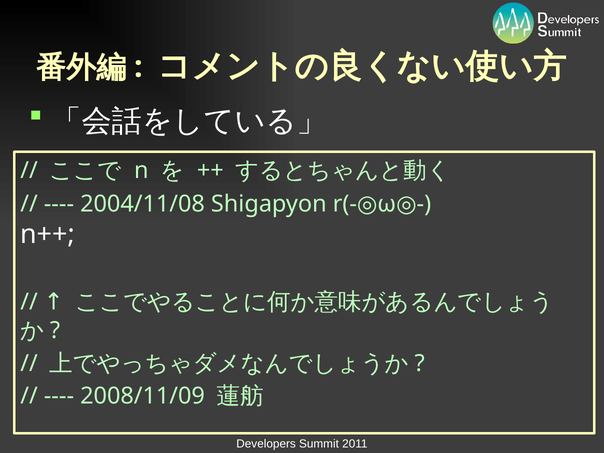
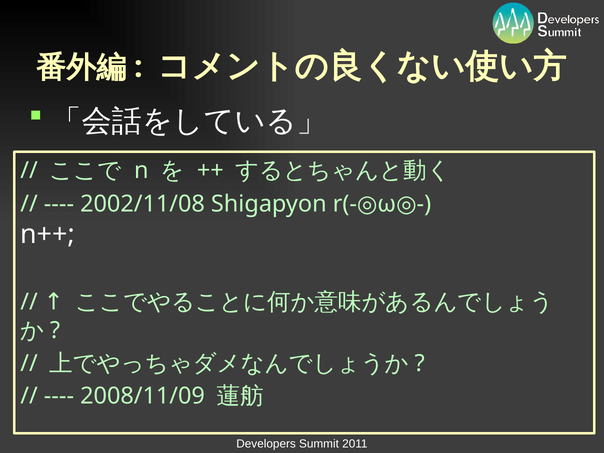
2004/11/08: 2004/11/08 -> 2002/11/08 (143, 204)
